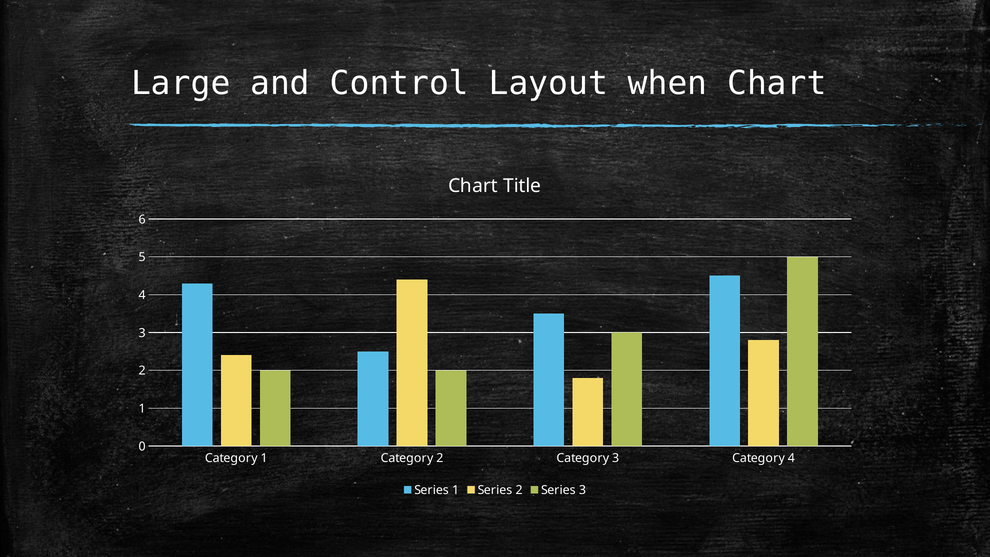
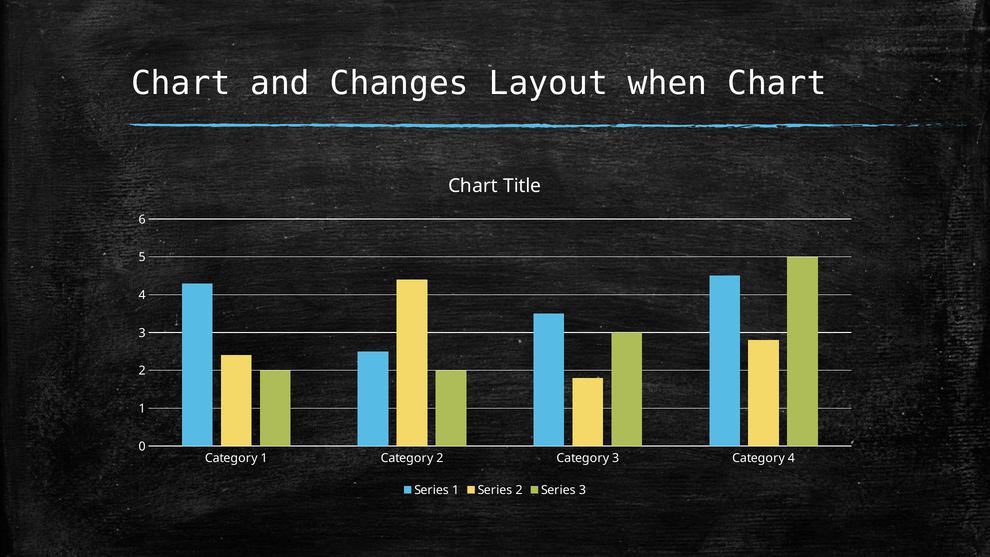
Large: Large -> Chart (181, 83)
Control: Control -> Changes (399, 83)
